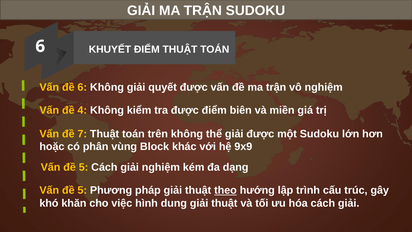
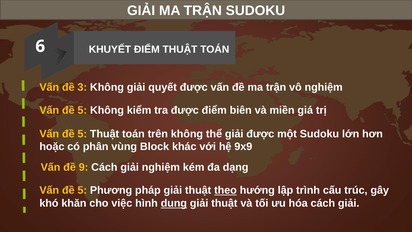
đề 6: 6 -> 3 (82, 87)
4: 4 -> 5 (82, 110)
7: 7 -> 5 (82, 134)
5: 5 -> 9 (84, 167)
dung underline: none -> present (174, 203)
